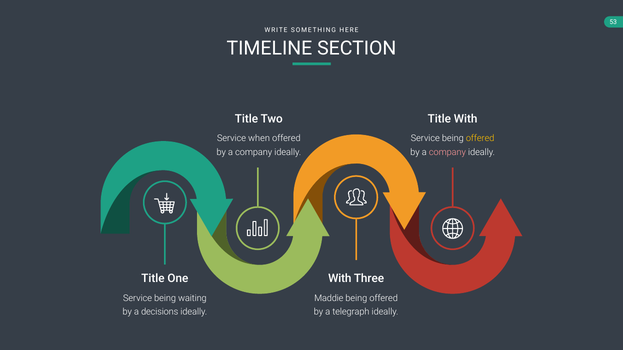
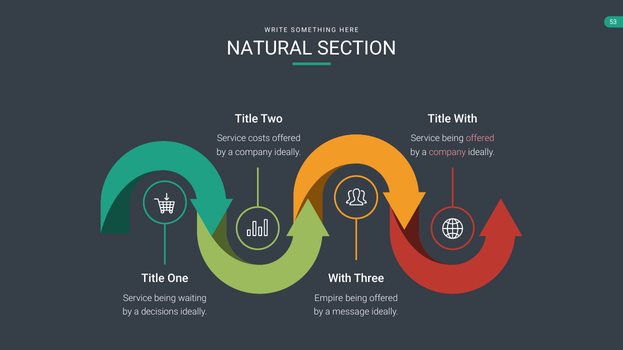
TIMELINE: TIMELINE -> NATURAL (269, 49)
when: when -> costs (259, 138)
offered colour: yellow -> pink (480, 138)
Maddie: Maddie -> Empire (329, 298)
telegraph: telegraph -> message (351, 312)
